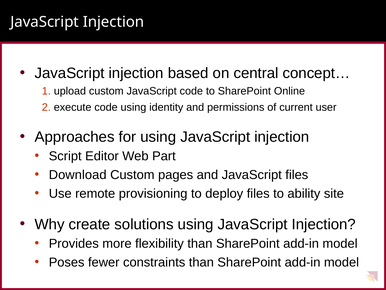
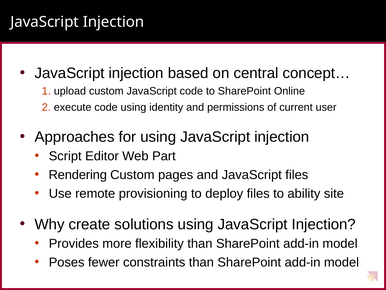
Download: Download -> Rendering (78, 175)
